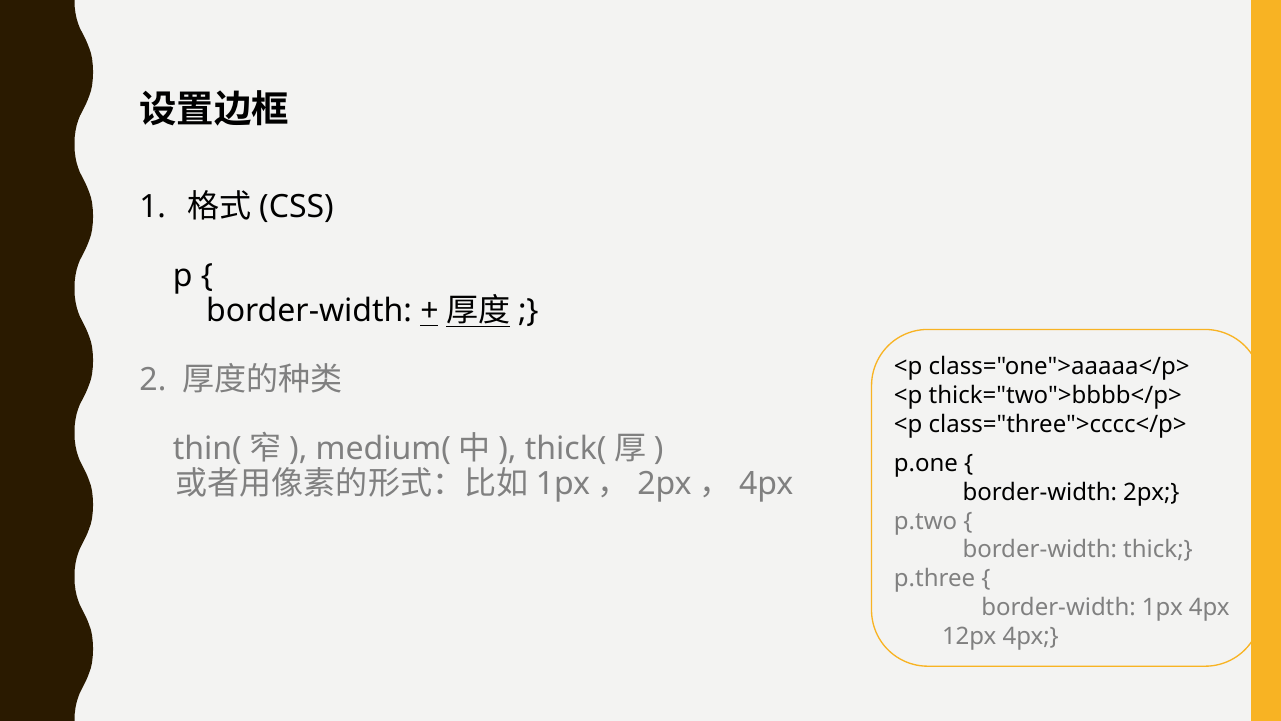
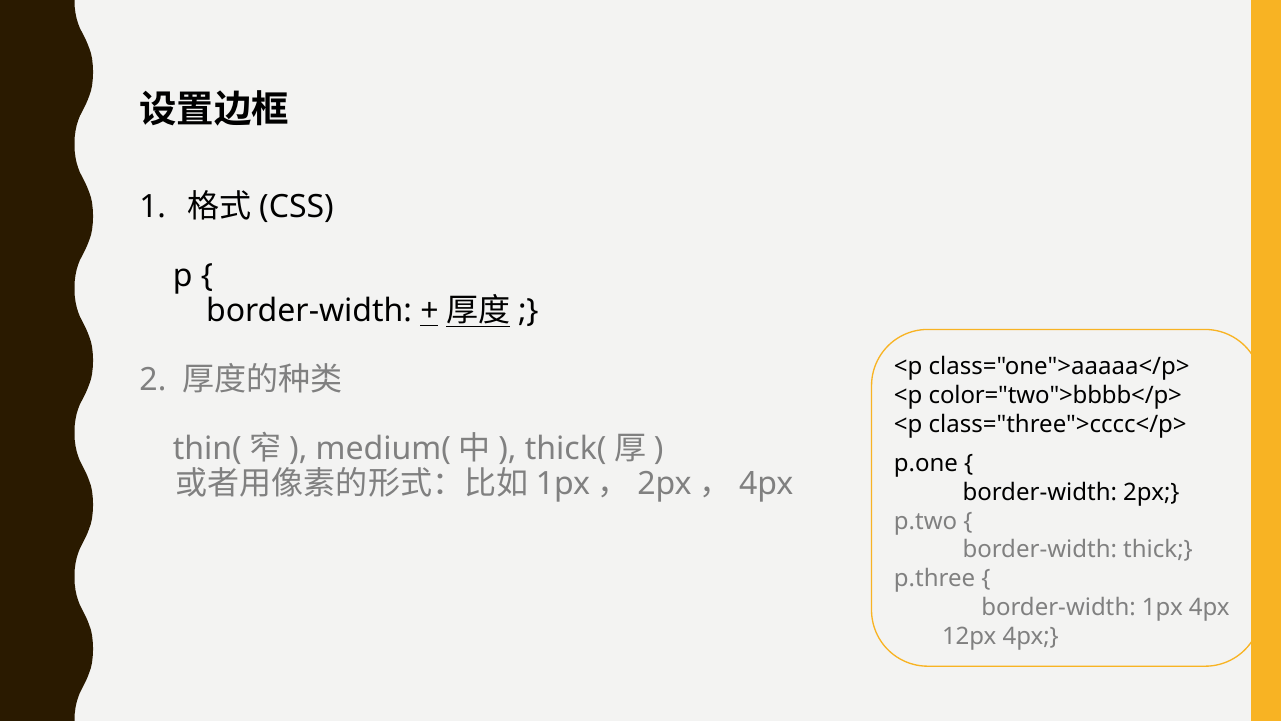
thick="two">bbbb</p>: thick="two">bbbb</p> -> color="two">bbbb</p> (1055, 395)
